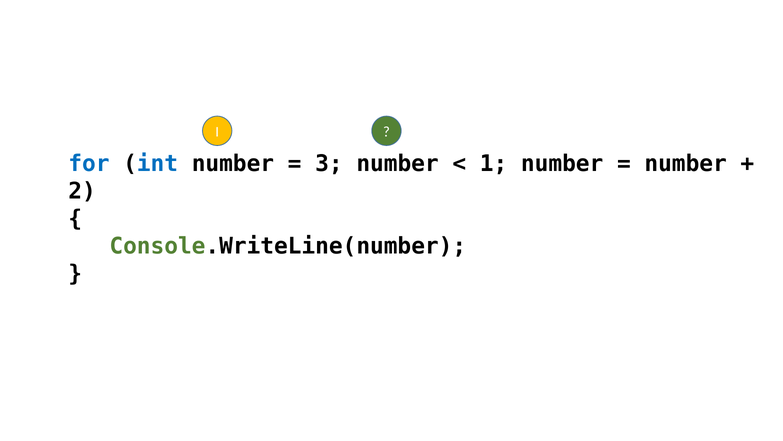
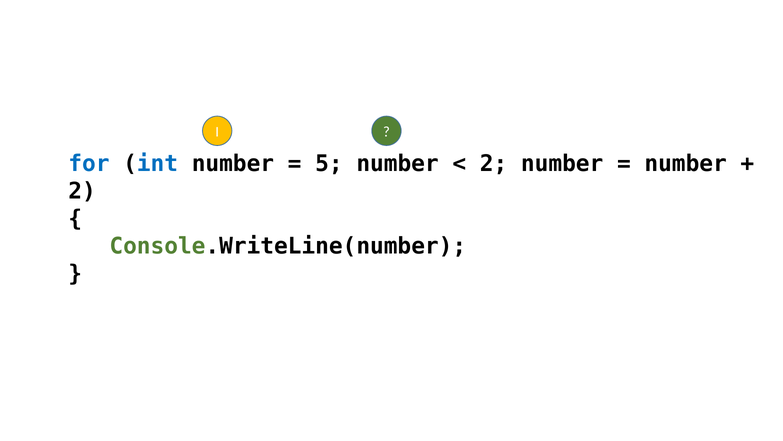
3: 3 -> 5 (329, 164)
1: 1 -> 2 (494, 164)
